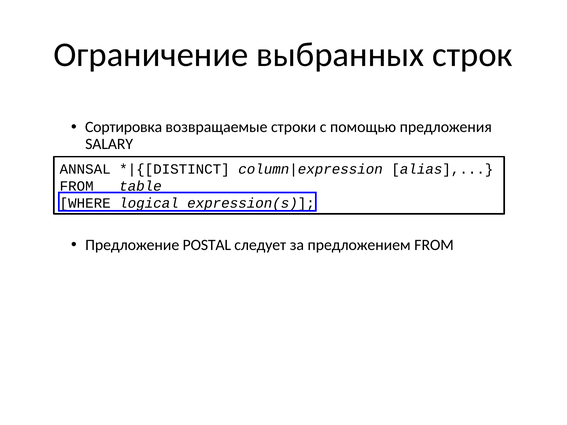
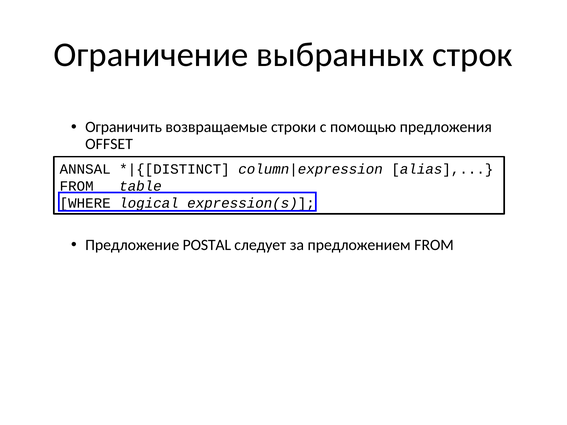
Сортировка: Сортировка -> Ограничить (124, 127)
SALARY: SALARY -> OFFSET (109, 144)
